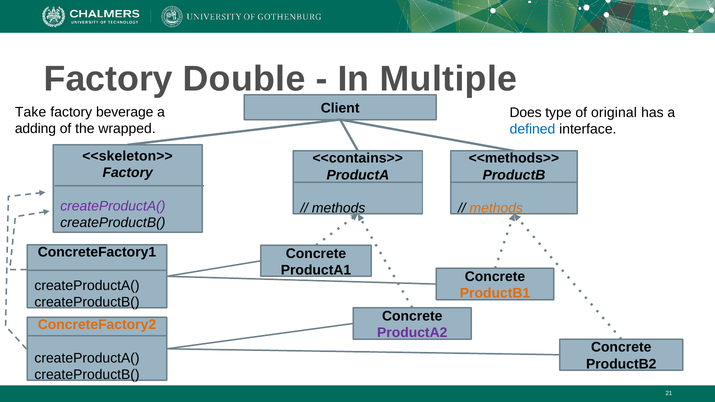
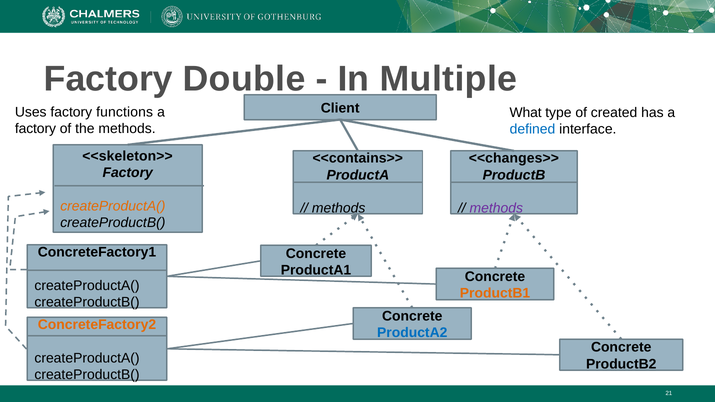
Take: Take -> Uses (31, 112)
beverage: beverage -> functions (125, 112)
Does: Does -> What (526, 113)
original: original -> created (614, 113)
adding: adding -> factory (35, 129)
the wrapped: wrapped -> methods (127, 129)
<<methods>>: <<methods>> -> <<changes>> (514, 158)
createProductA( colour: purple -> orange (113, 206)
methods colour: orange -> purple (496, 208)
ProductA2 colour: purple -> blue (412, 333)
